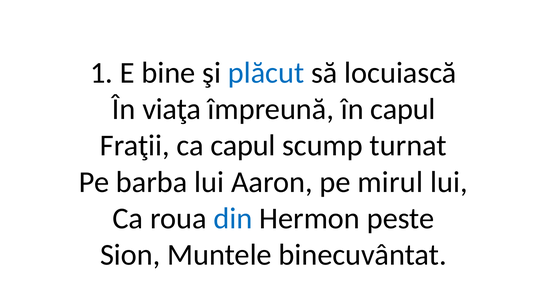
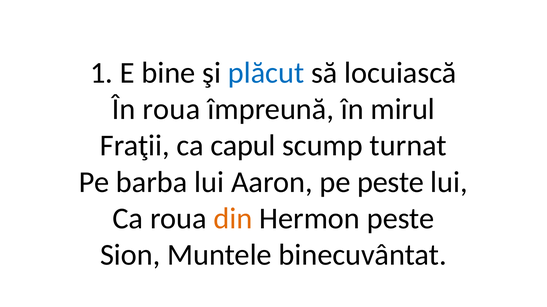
În viaţa: viaţa -> roua (171, 109)
în capul: capul -> mirul (403, 109)
pe mirul: mirul -> peste (391, 182)
din colour: blue -> orange (233, 219)
